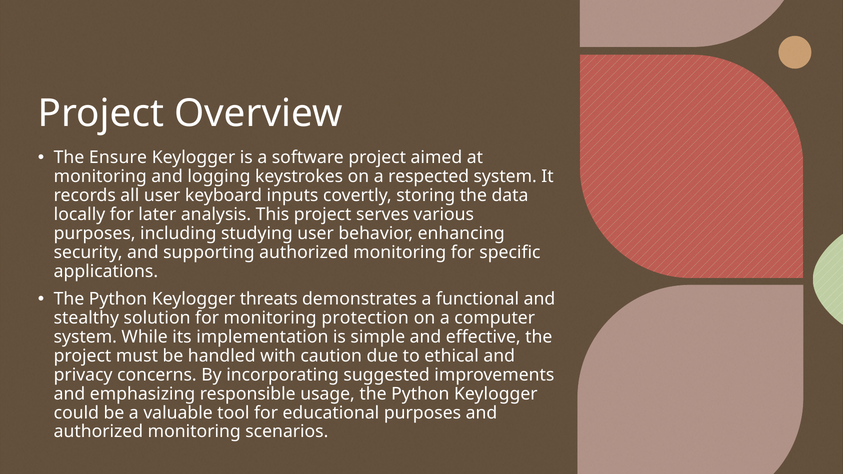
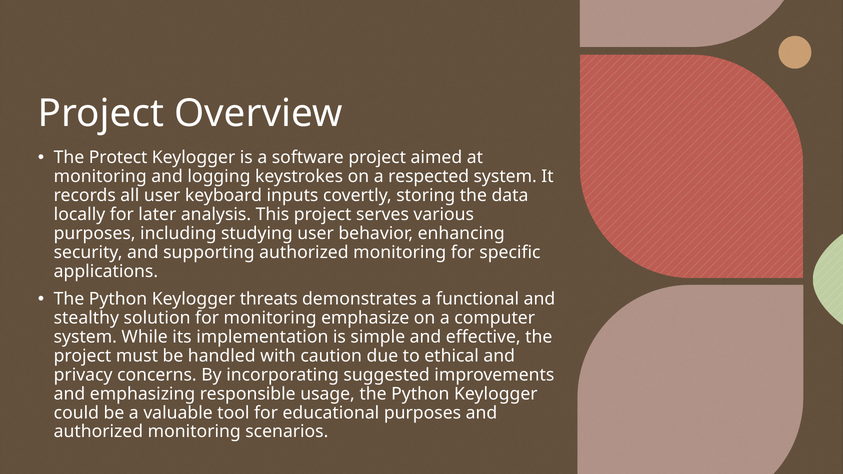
Ensure: Ensure -> Protect (118, 158)
protection: protection -> emphasize (365, 318)
